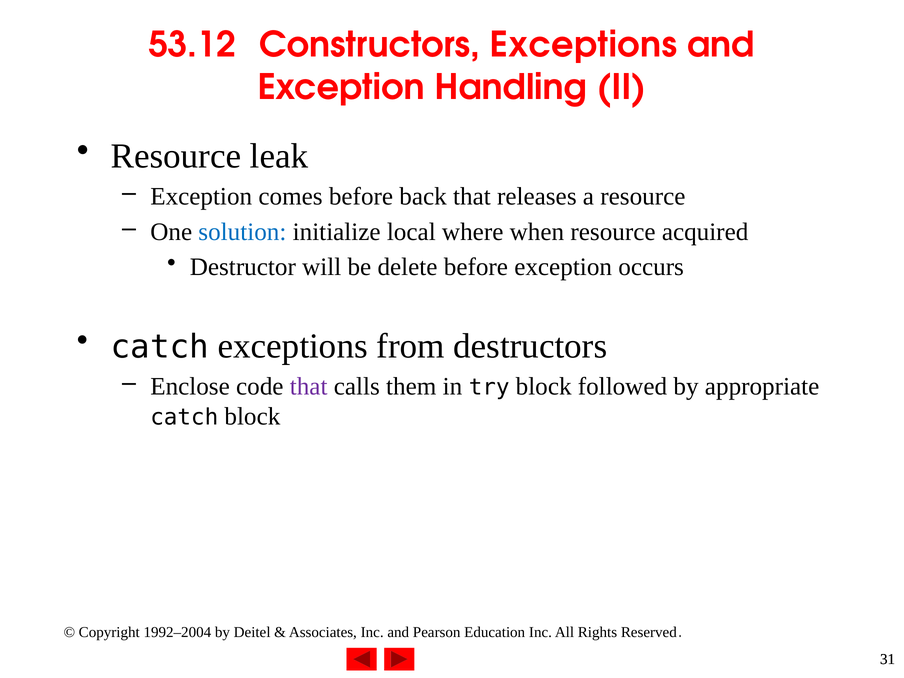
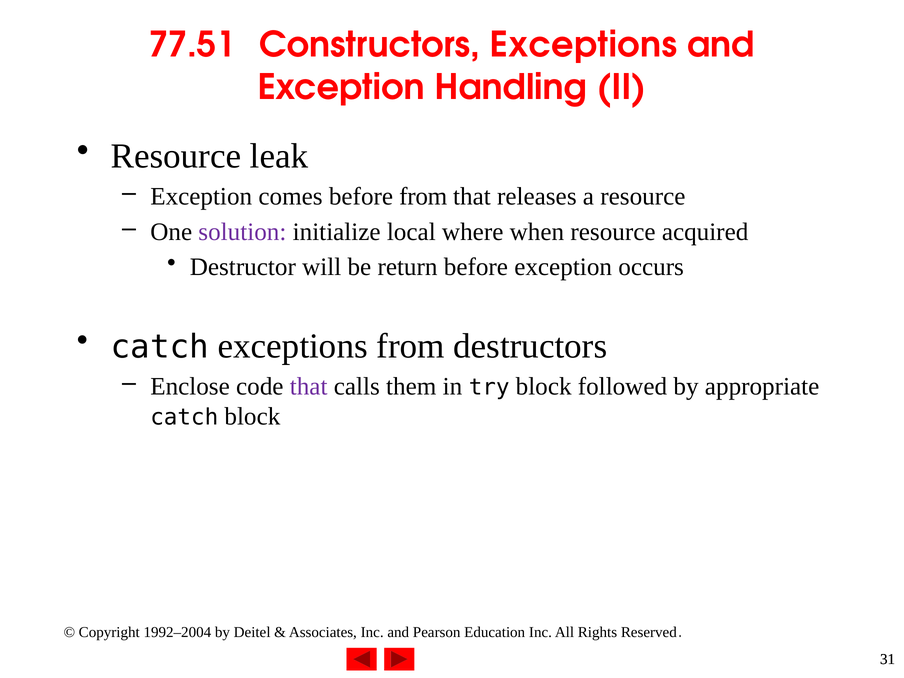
53.12: 53.12 -> 77.51 (192, 45)
before back: back -> from (423, 197)
solution colour: blue -> purple (242, 232)
delete: delete -> return (407, 267)
